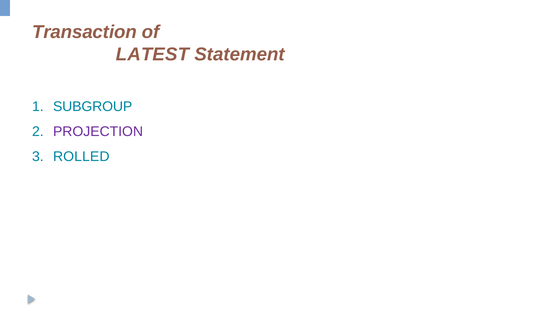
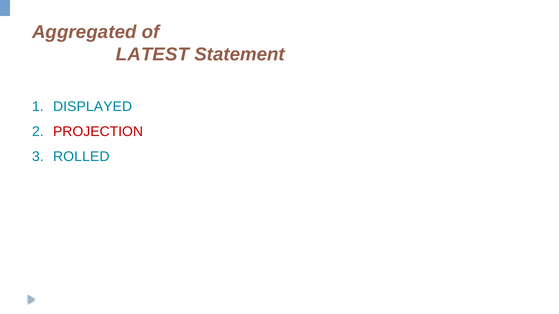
Transaction: Transaction -> Aggregated (84, 32)
SUBGROUP: SUBGROUP -> DISPLAYED (93, 107)
PROJECTION colour: purple -> red (98, 132)
